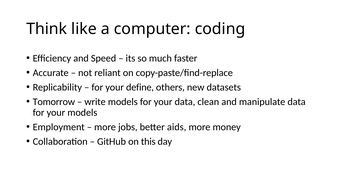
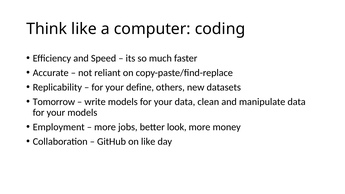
aids: aids -> look (177, 127)
on this: this -> like (148, 142)
